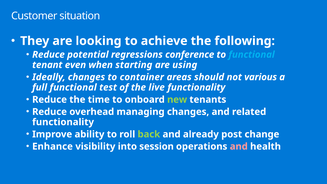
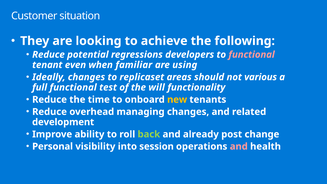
conference: conference -> developers (190, 55)
functional colour: light blue -> pink (252, 55)
starting: starting -> familiar (134, 65)
container: container -> replicaset (142, 77)
live: live -> will (157, 87)
new colour: light green -> yellow (177, 100)
functionality: functionality -> development (63, 122)
Enhance: Enhance -> Personal (53, 146)
